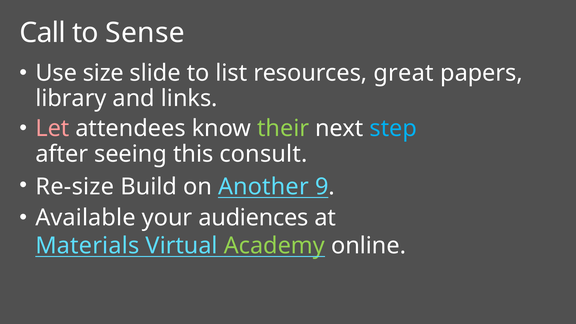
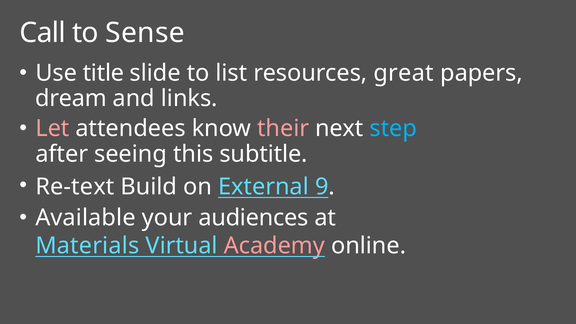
size: size -> title (103, 73)
library: library -> dream (71, 98)
their colour: light green -> pink (283, 128)
consult: consult -> subtitle (264, 154)
Re-size: Re-size -> Re-text (75, 187)
Another: Another -> External (263, 187)
Academy colour: light green -> pink (274, 246)
